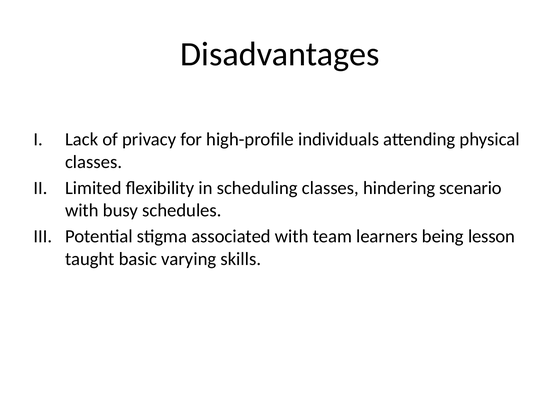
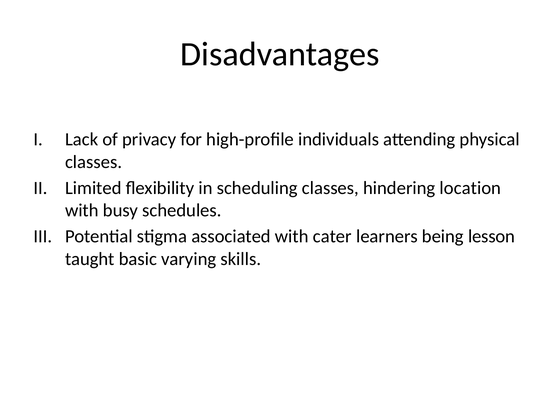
scenario: scenario -> location (470, 188)
team: team -> cater (332, 236)
